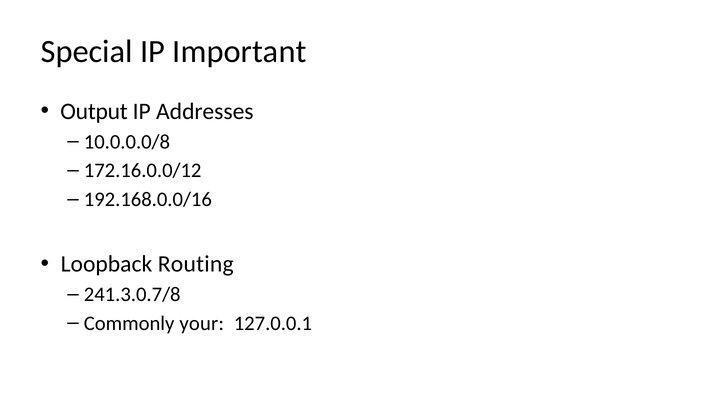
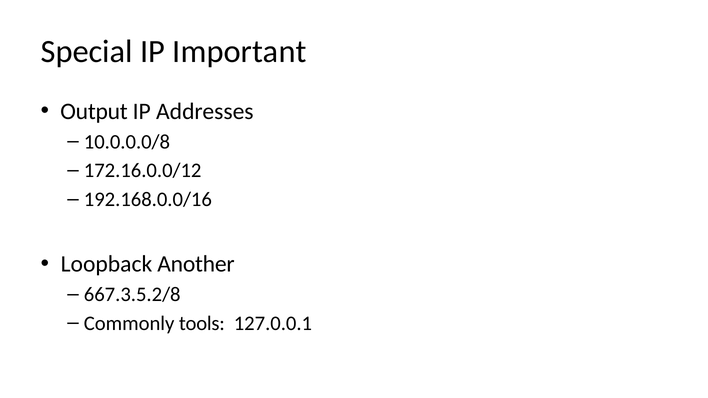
Routing: Routing -> Another (196, 264)
241.3.0.7/8: 241.3.0.7/8 -> 667.3.5.2/8 (132, 295)
your: your -> tools (202, 323)
